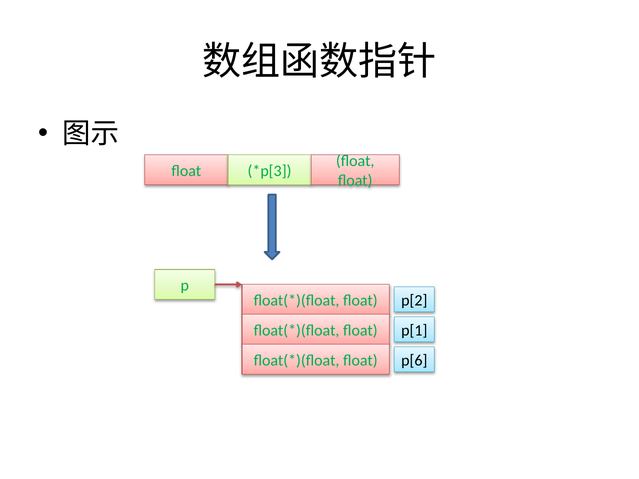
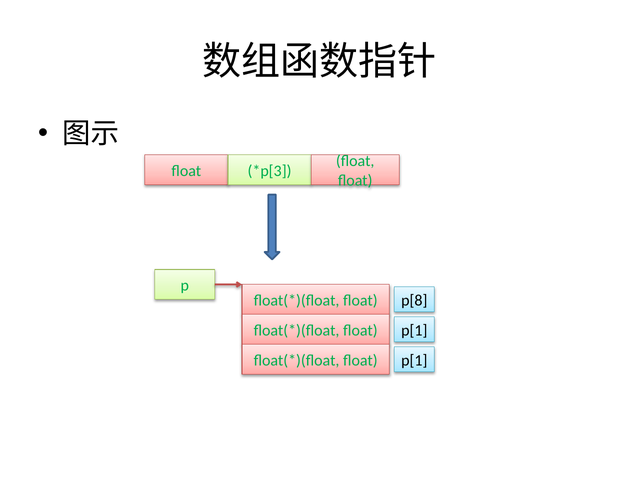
p[2: p[2 -> p[8 (414, 301)
p[6: p[6 -> p[1 (414, 361)
